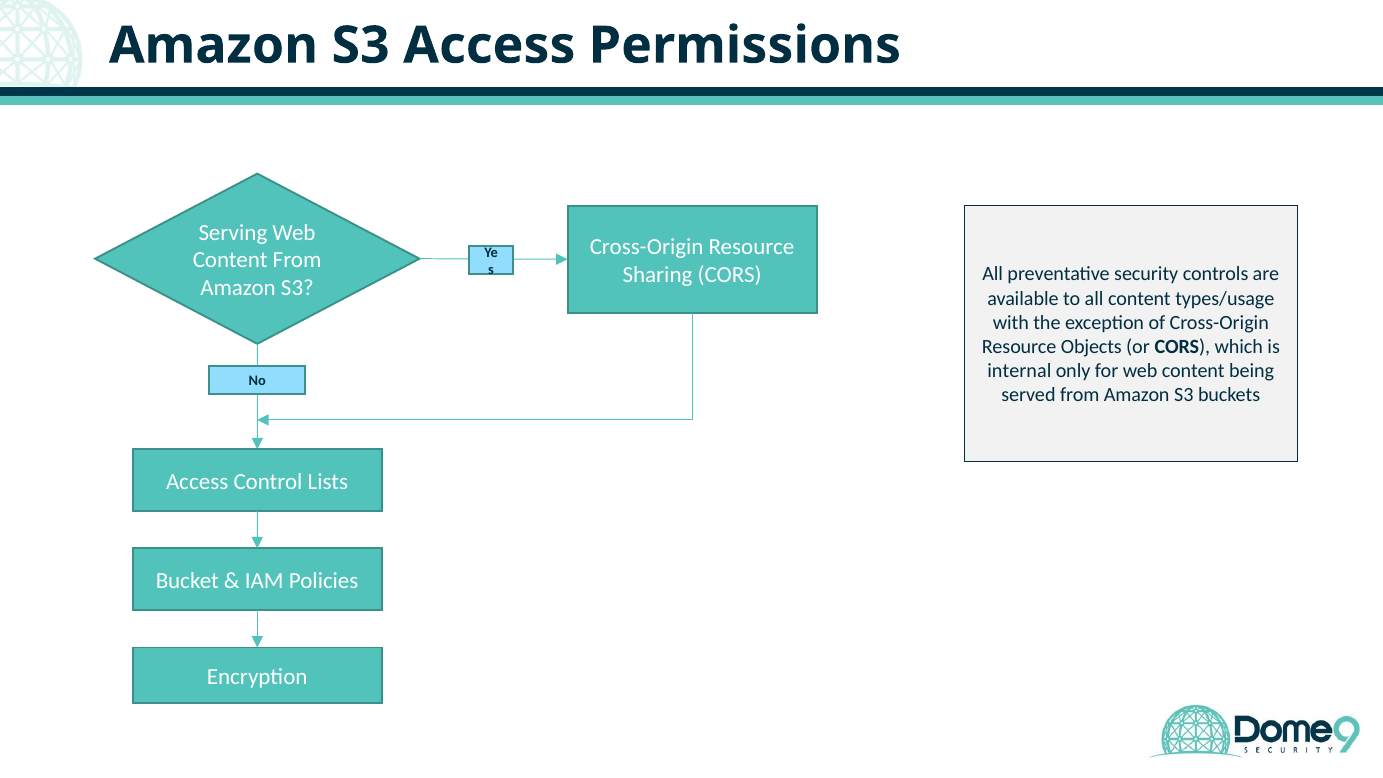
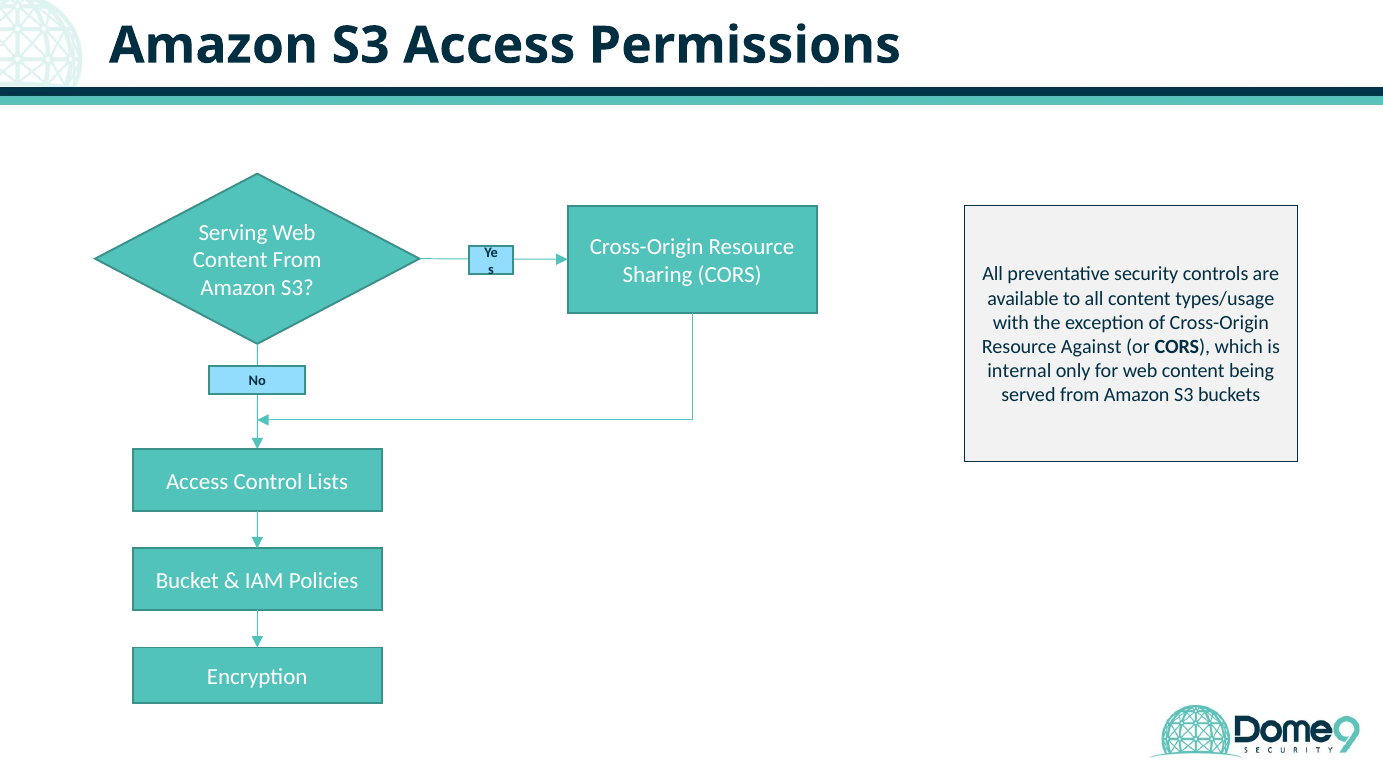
Objects: Objects -> Against (1091, 347)
